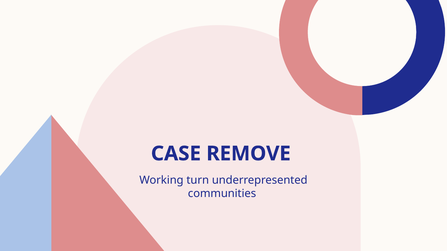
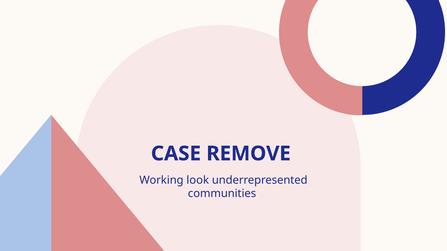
turn: turn -> look (198, 180)
